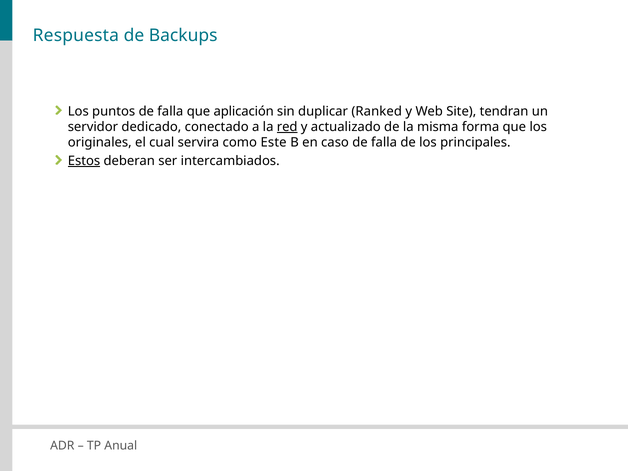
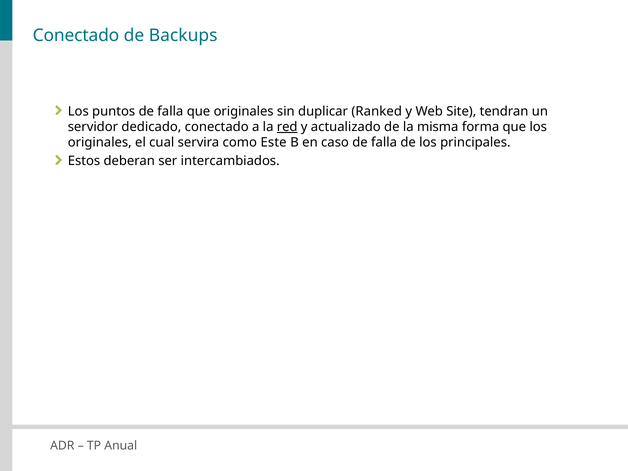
Respuesta: Respuesta -> Conectado (76, 35)
que aplicación: aplicación -> originales (244, 111)
Estos underline: present -> none (84, 161)
